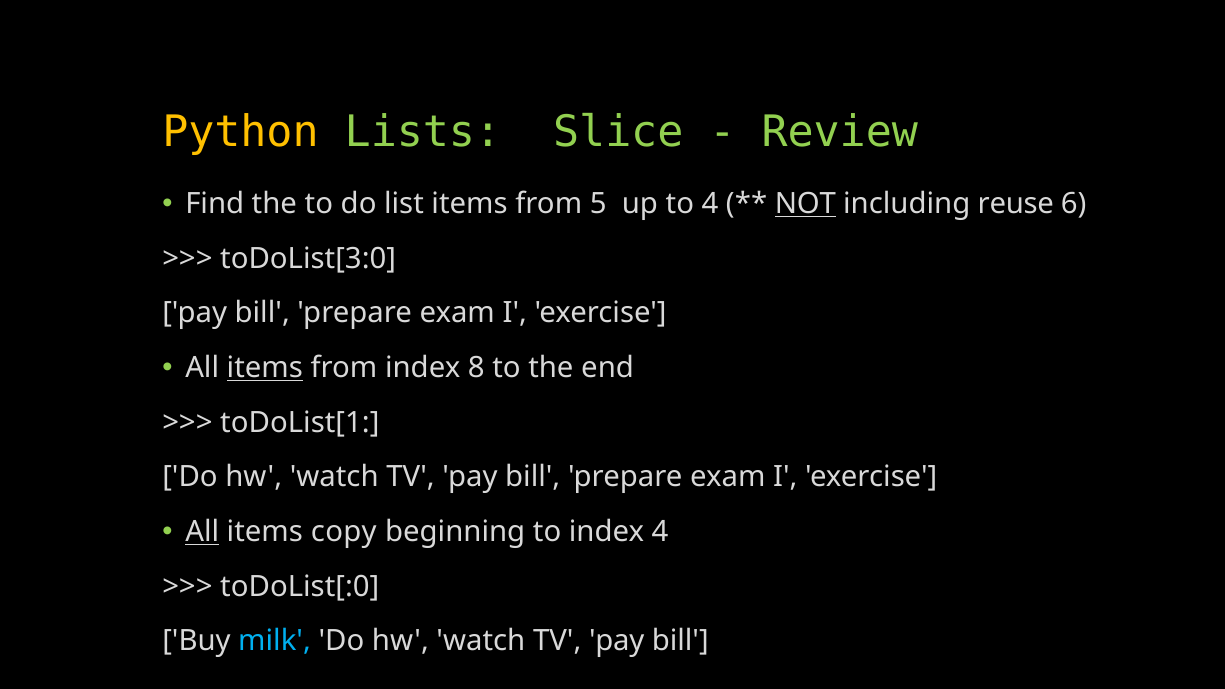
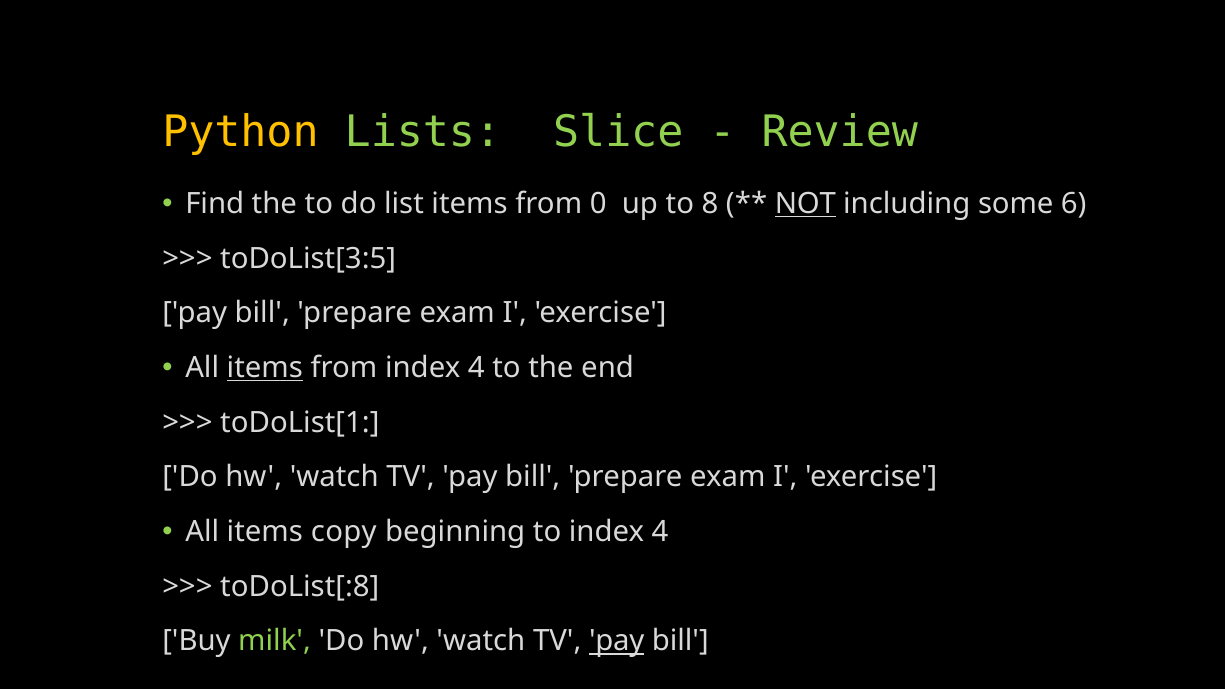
5: 5 -> 0 (598, 204)
to 4: 4 -> 8 (710, 204)
reuse: reuse -> some (1016, 204)
toDoList[3:0: toDoList[3:0 -> toDoList[3:5 (308, 259)
from index 8: 8 -> 4 (476, 368)
All underline: present -> none (202, 532)
toDoList[:0: toDoList[:0 -> toDoList[:8 (300, 587)
milk colour: light blue -> light green (275, 641)
pay underline: none -> present (617, 641)
